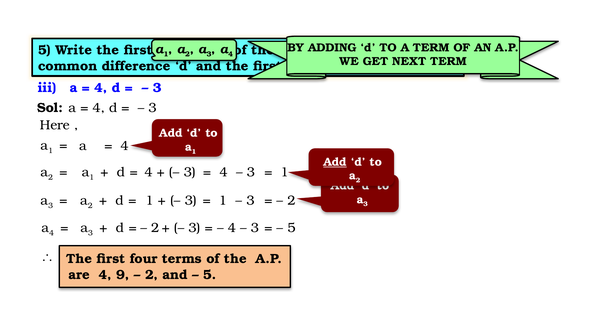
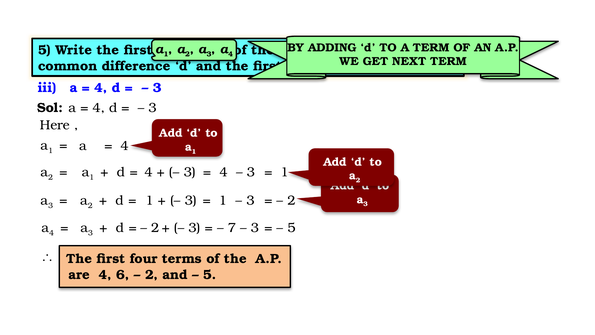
Add underline: present -> none (335, 162)
4: 4 -> 7 (232, 228)
9: 9 -> 6 (123, 274)
